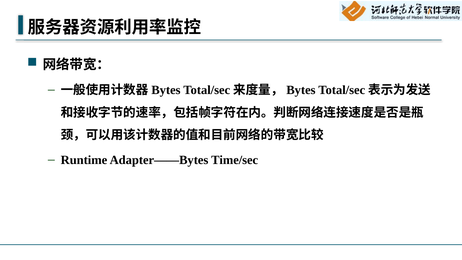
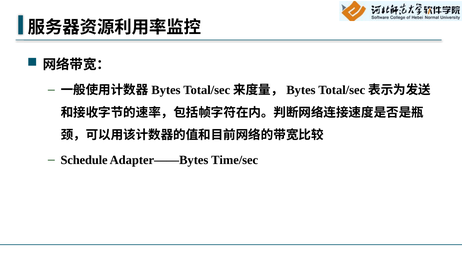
Runtime: Runtime -> Schedule (84, 160)
